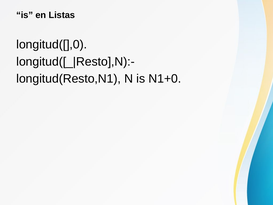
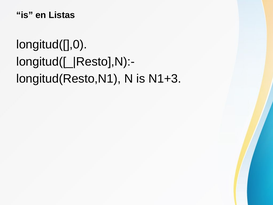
N1+0: N1+0 -> N1+3 (165, 79)
